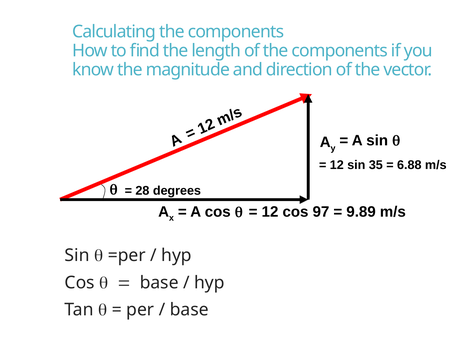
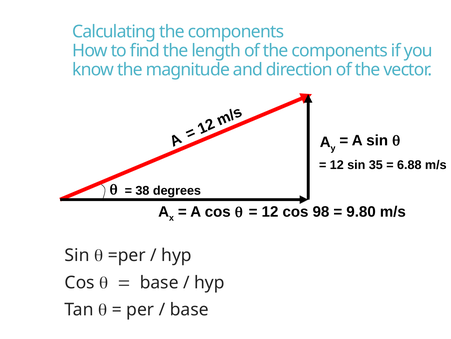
28: 28 -> 38 (142, 190)
97: 97 -> 98 (321, 211)
9.89: 9.89 -> 9.80 (361, 211)
